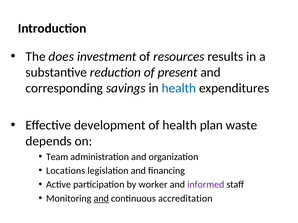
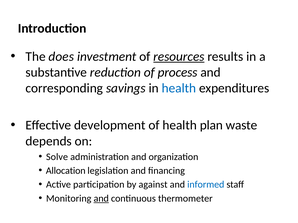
resources underline: none -> present (179, 57)
present: present -> process (178, 72)
Team: Team -> Solve (57, 157)
Locations: Locations -> Allocation (66, 171)
worker: worker -> against (153, 185)
informed colour: purple -> blue (206, 185)
accreditation: accreditation -> thermometer (185, 199)
